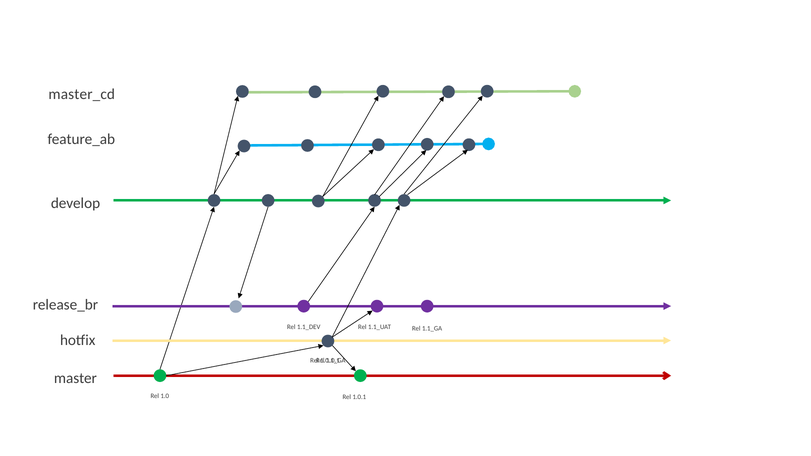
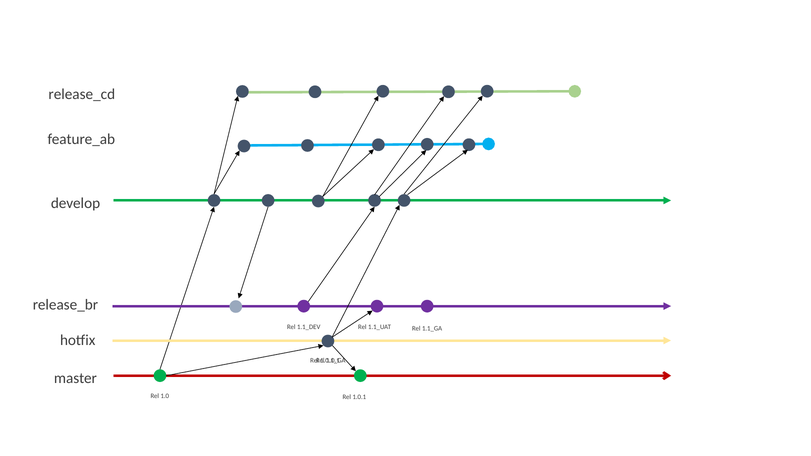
master_cd: master_cd -> release_cd (82, 94)
